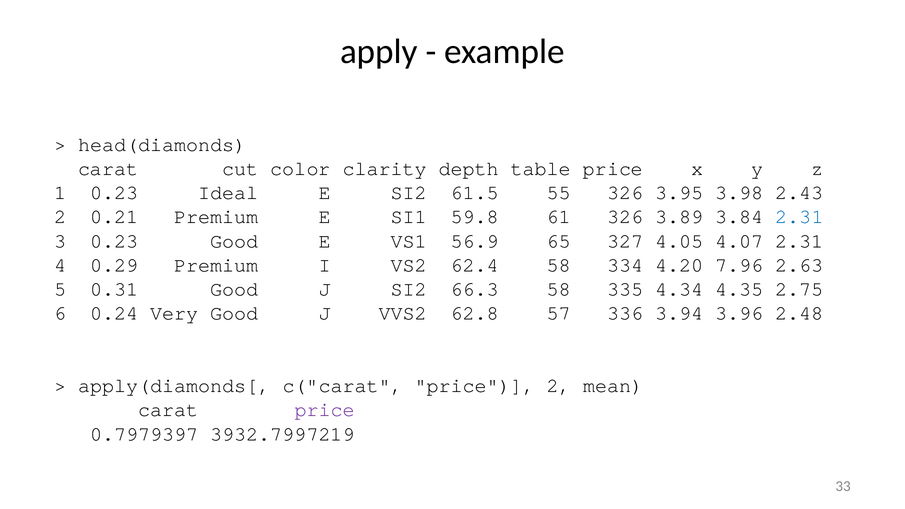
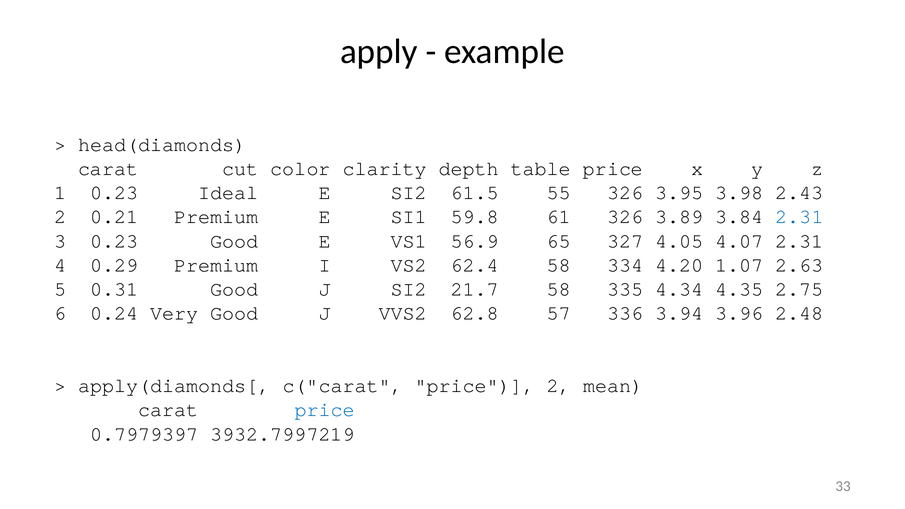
7.96: 7.96 -> 1.07 (739, 265)
66.3: 66.3 -> 21.7 (475, 289)
price colour: purple -> blue (325, 410)
